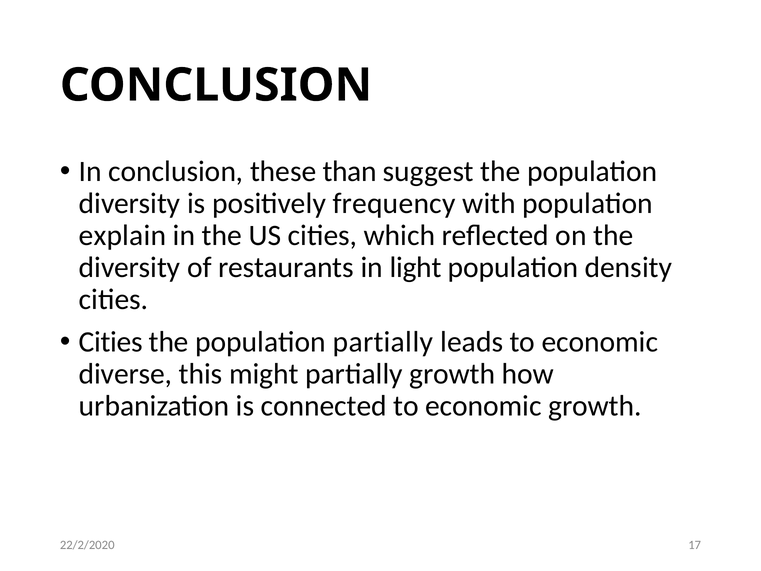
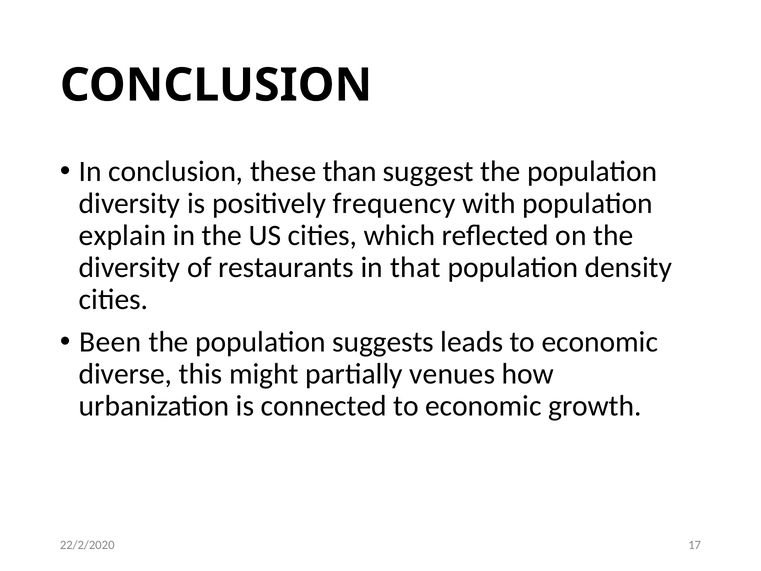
light: light -> that (415, 267)
Cities: Cities -> Been (110, 342)
population partially: partially -> suggests (383, 342)
partially growth: growth -> venues (452, 374)
